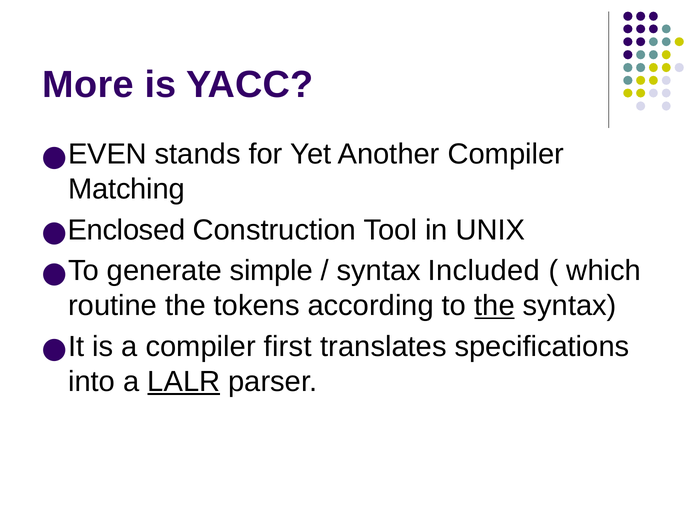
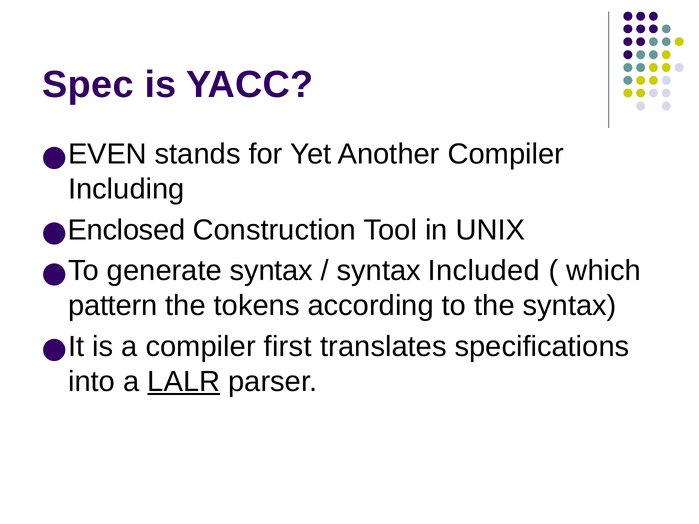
More: More -> Spec (88, 85)
Matching: Matching -> Including (126, 189)
generate simple: simple -> syntax (271, 271)
routine: routine -> pattern (113, 306)
the underline: present -> none (495, 306)
